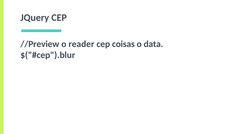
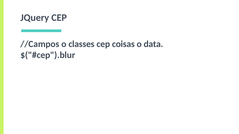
//Preview: //Preview -> //Campos (40, 44)
reader: reader -> classes (82, 44)
